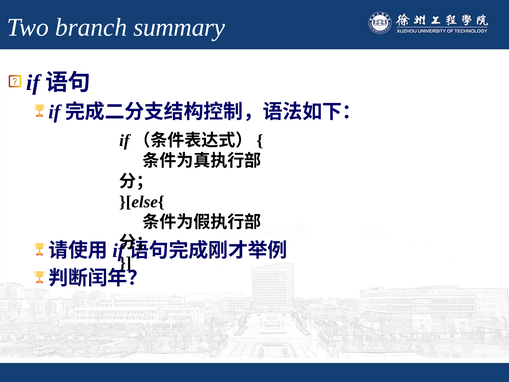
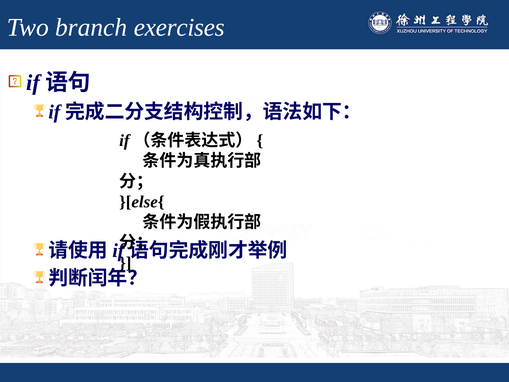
summary: summary -> exercises (179, 28)
